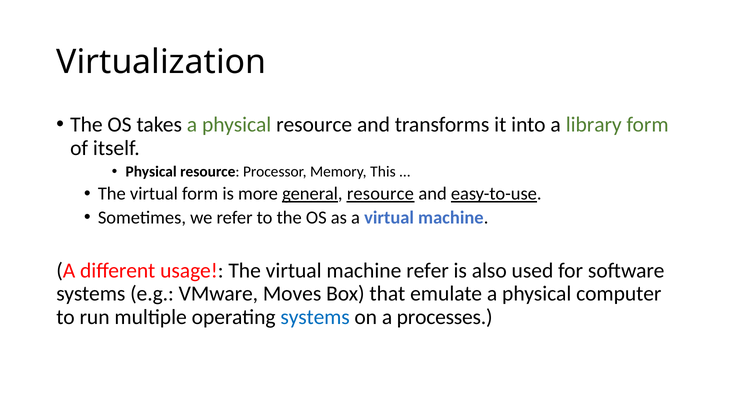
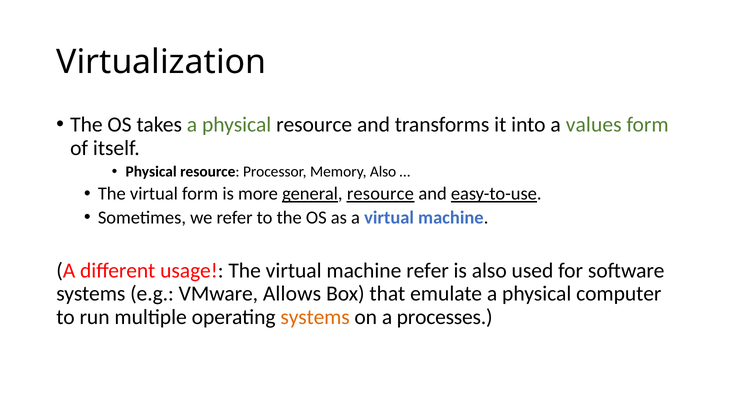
library: library -> values (594, 125)
Memory This: This -> Also (383, 172)
Moves: Moves -> Allows (292, 294)
systems colour: blue -> orange (315, 318)
